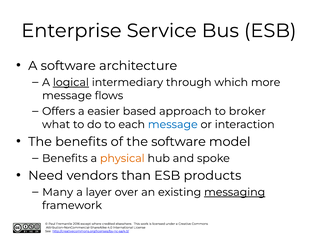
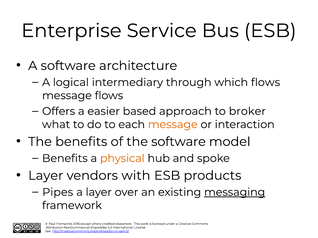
logical underline: present -> none (71, 82)
which more: more -> flows (266, 82)
message colour: blue -> orange (173, 125)
Need: Need -> Layer (46, 176)
than: than -> with (136, 176)
Many: Many -> Pipes (58, 193)
